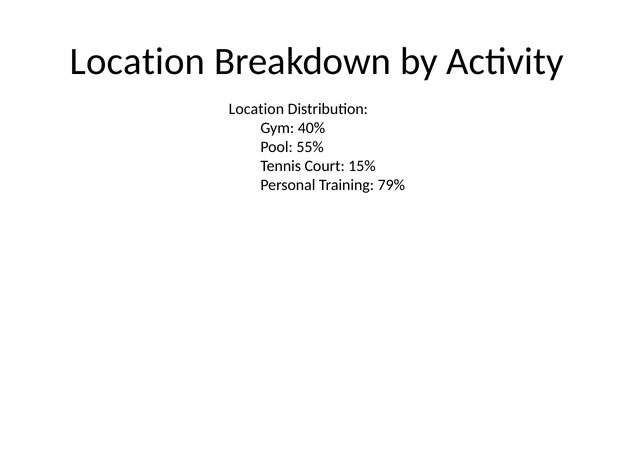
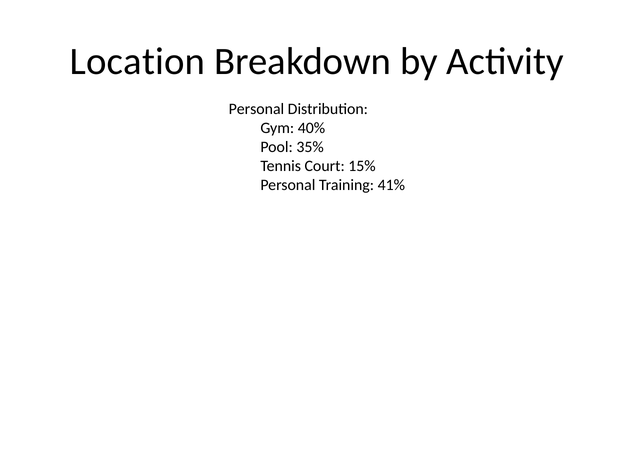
Location: Location -> Personal (256, 109)
55%: 55% -> 35% (310, 147)
79%: 79% -> 41% (391, 185)
